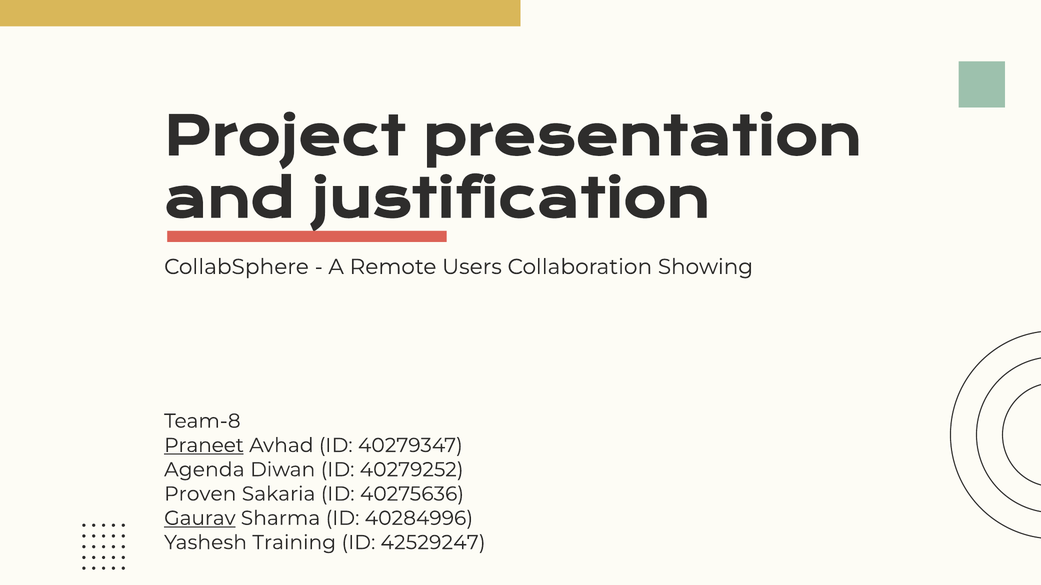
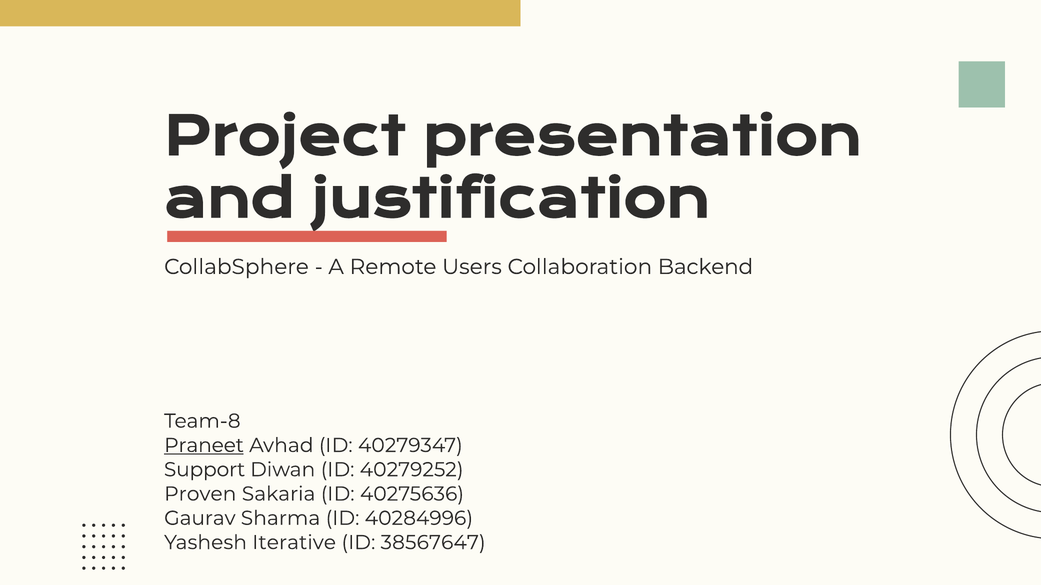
Showing: Showing -> Backend (705, 267)
Agenda: Agenda -> Support (205, 470)
Gaurav underline: present -> none (200, 519)
Training: Training -> Iterative (294, 543)
42529247: 42529247 -> 38567647 (433, 543)
